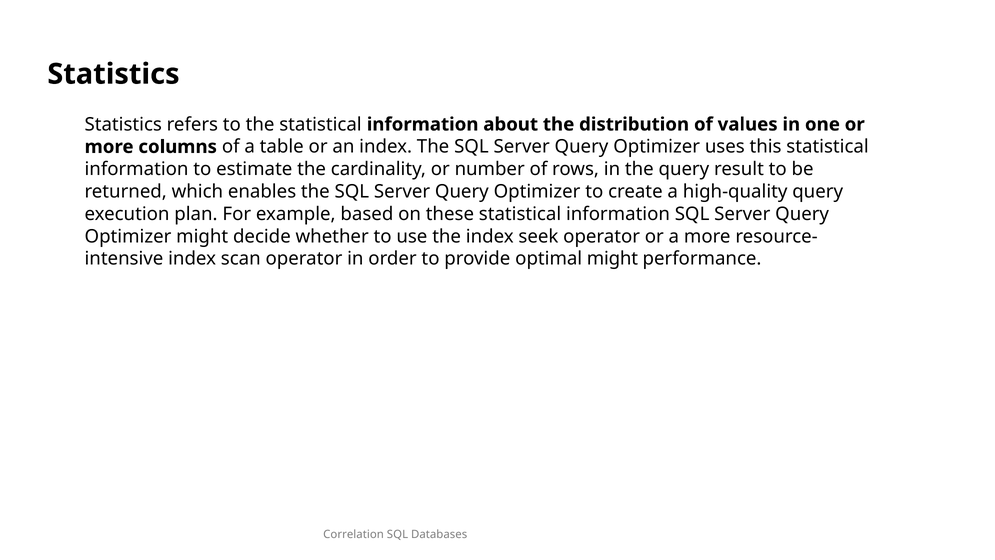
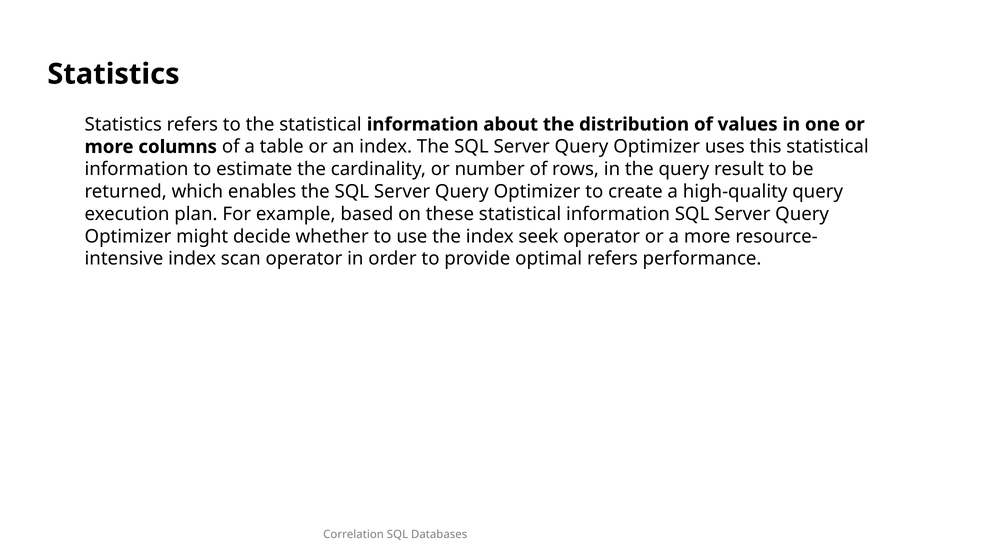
optimal might: might -> refers (612, 259)
